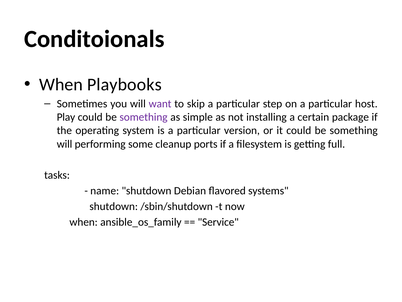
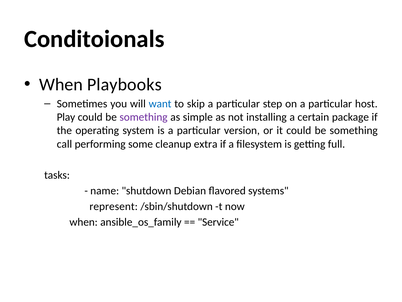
want colour: purple -> blue (160, 104)
will: will -> call (64, 144)
ports: ports -> extra (206, 144)
shutdown: shutdown -> represent (114, 206)
